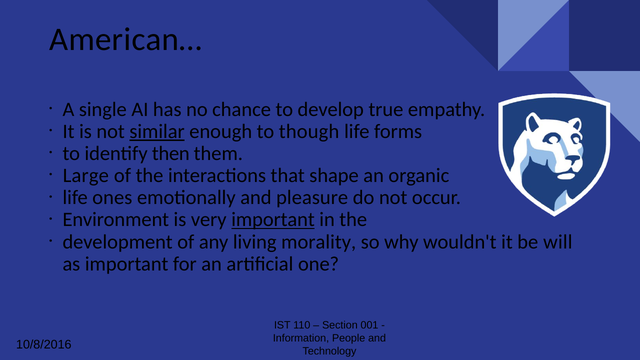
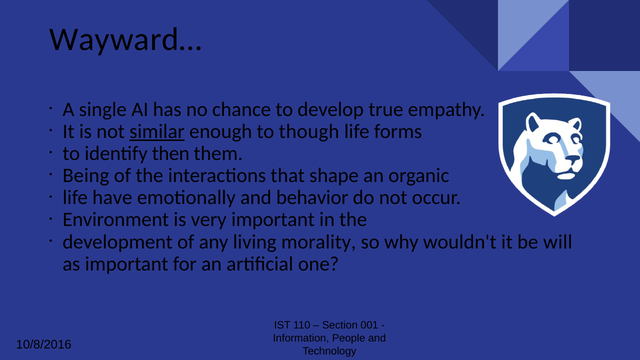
American…: American… -> Wayward… (126, 39)
Large: Large -> Being (86, 176)
ones: ones -> have (112, 198)
pleasure: pleasure -> behavior (312, 198)
important underline: present -> none (273, 220)
